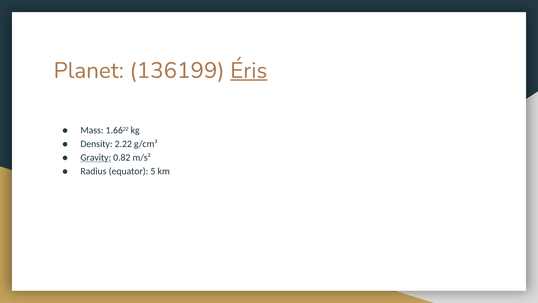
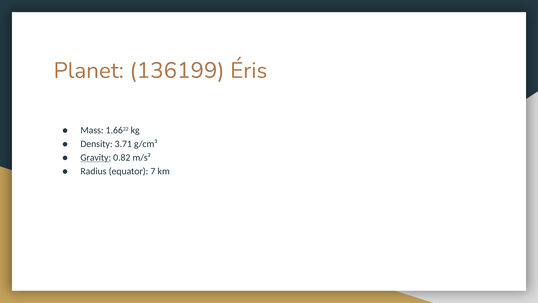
Éris underline: present -> none (249, 70)
2.22: 2.22 -> 3.71 (123, 144)
5: 5 -> 7 (153, 171)
